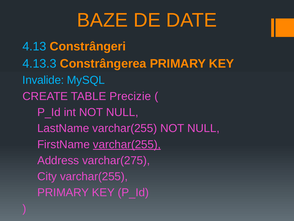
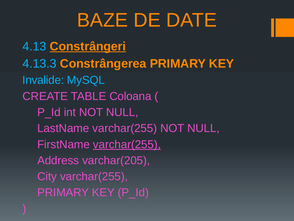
Constrângeri underline: none -> present (88, 46)
Precizie: Precizie -> Coloana (130, 96)
varchar(275: varchar(275 -> varchar(205 (116, 160)
